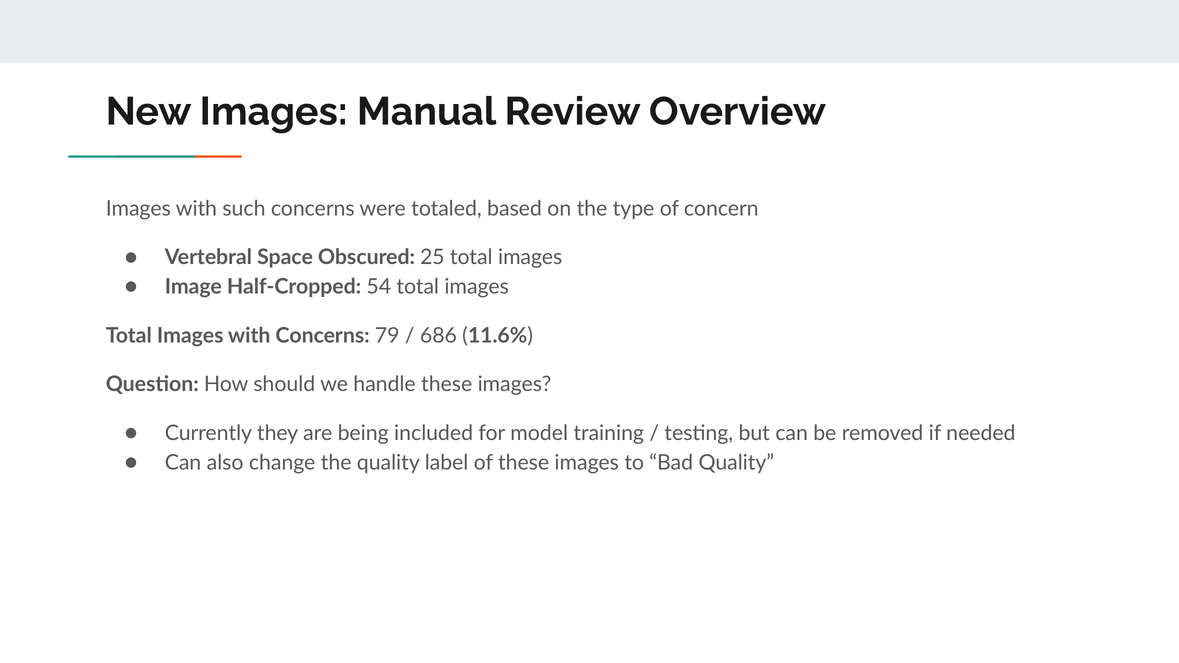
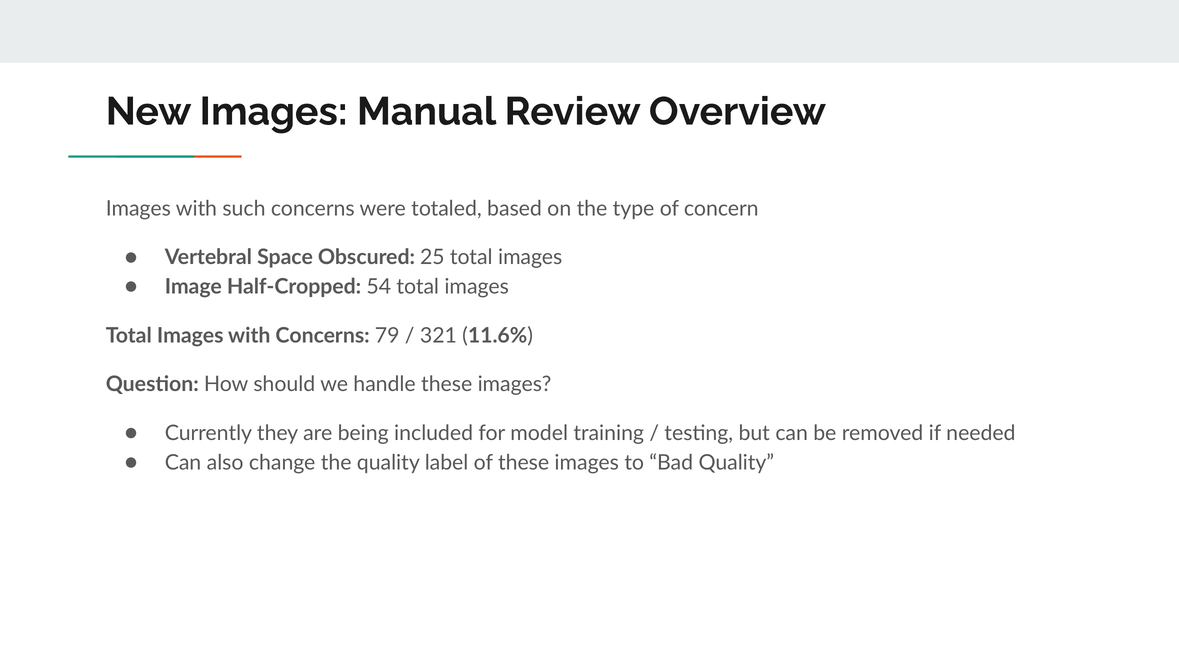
686: 686 -> 321 (438, 336)
